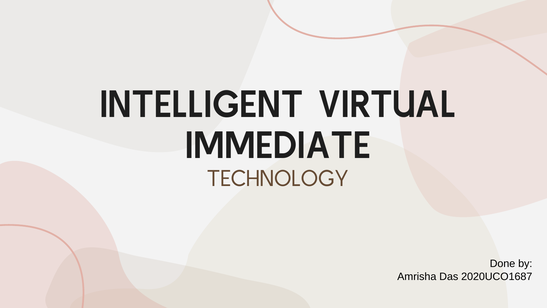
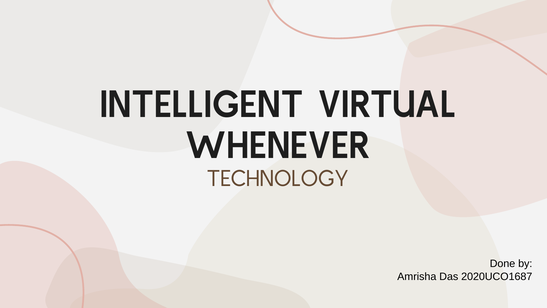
IMMEDIATE: IMMEDIATE -> WHENEVER (278, 146)
